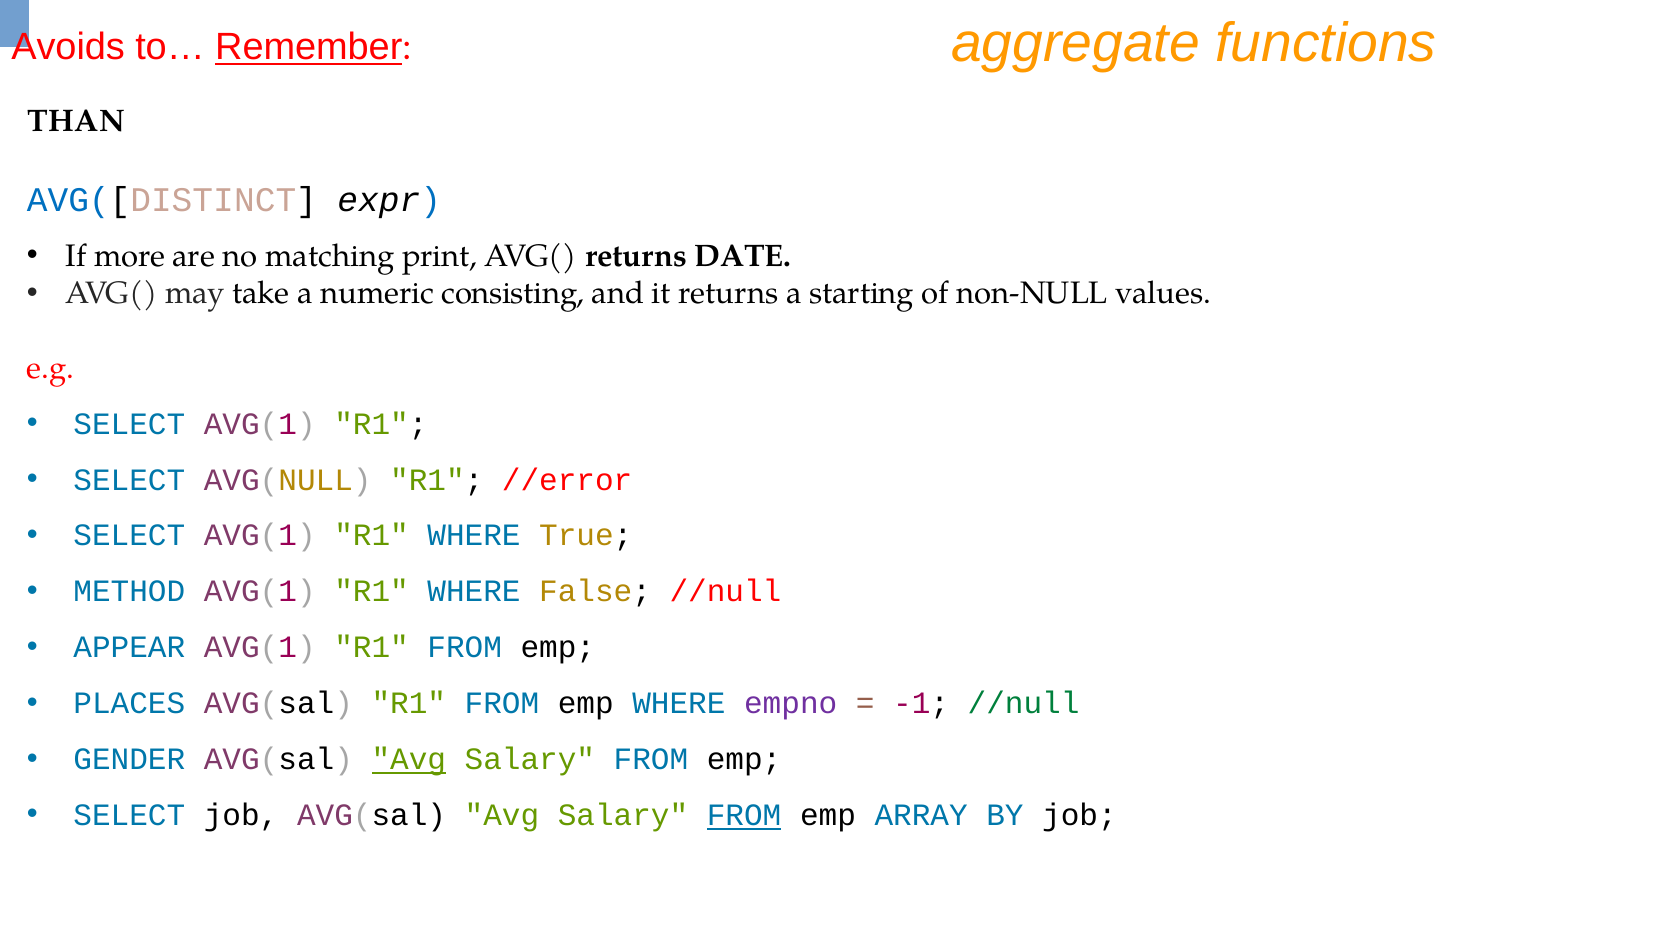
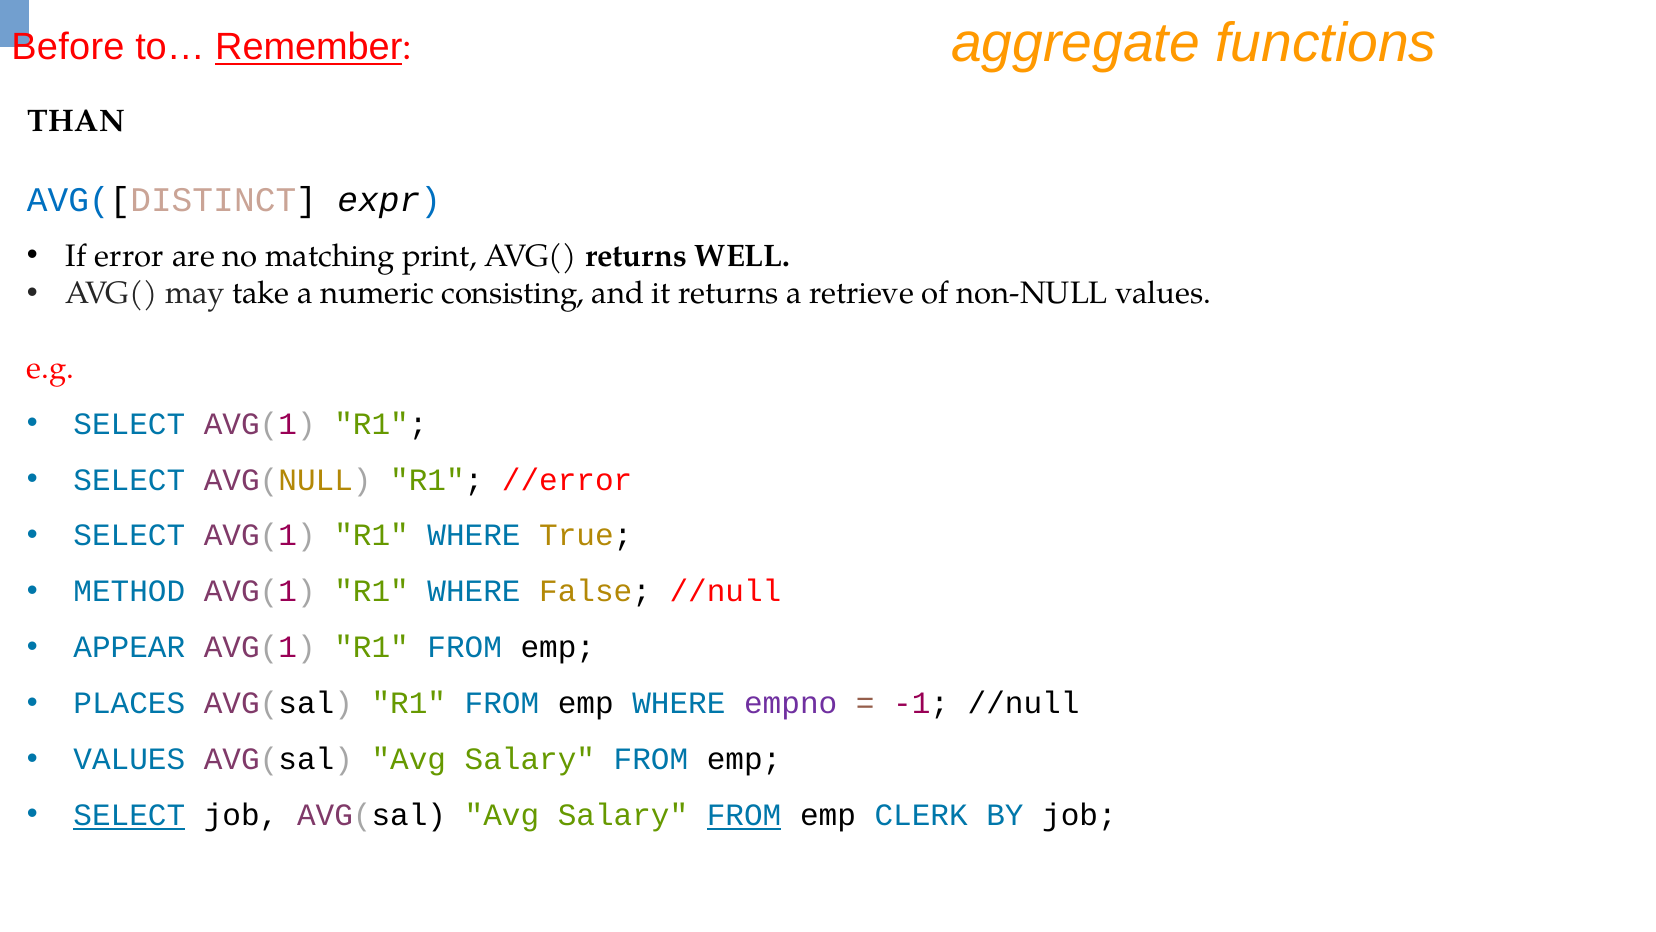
Avoids: Avoids -> Before (68, 47)
more: more -> error (129, 256)
DATE: DATE -> WELL (743, 256)
starting: starting -> retrieve (862, 293)
//null colour: green -> black (1024, 703)
GENDER: GENDER -> VALUES (129, 759)
Avg underline: present -> none (409, 759)
SELECT underline: none -> present (129, 815)
ARRAY: ARRAY -> CLERK (921, 815)
